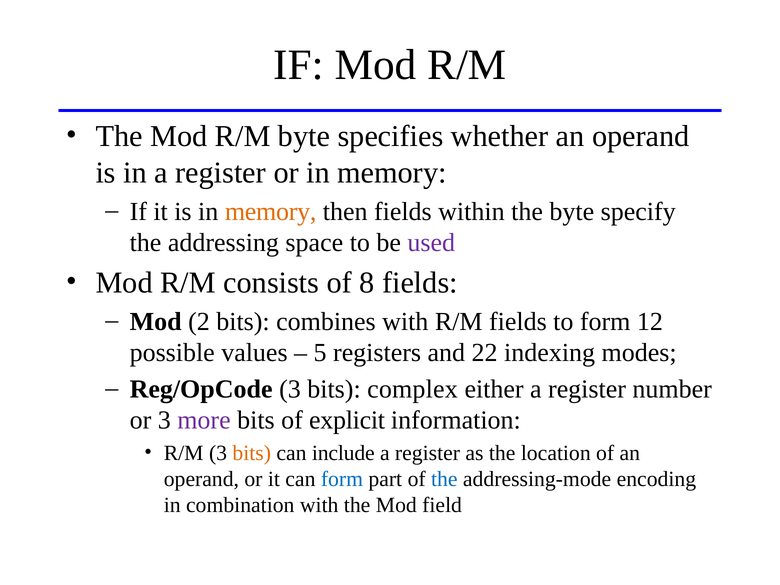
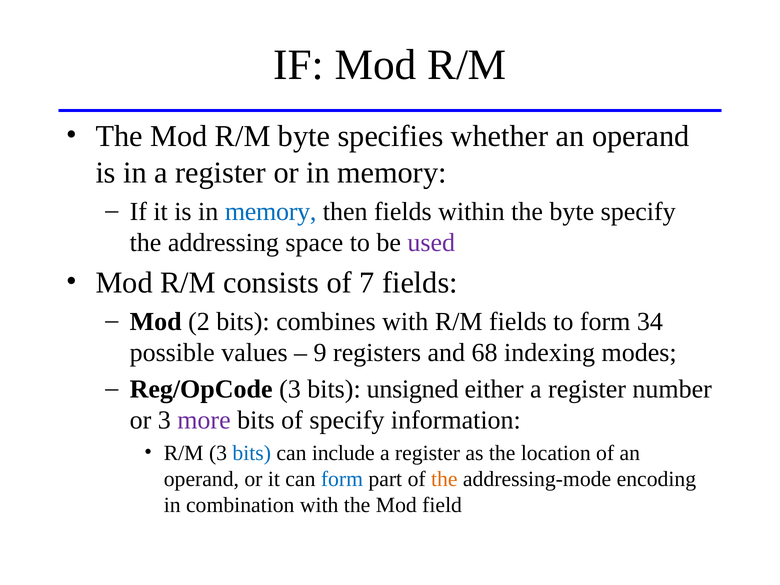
memory colour: orange -> blue (271, 211)
8: 8 -> 7 (367, 283)
12: 12 -> 34 (650, 322)
5: 5 -> 9 (320, 353)
22: 22 -> 68 (485, 353)
complex: complex -> unsigned (413, 389)
of explicit: explicit -> specify (347, 420)
bits colour: orange -> blue (252, 453)
the colour: blue -> orange (444, 479)
